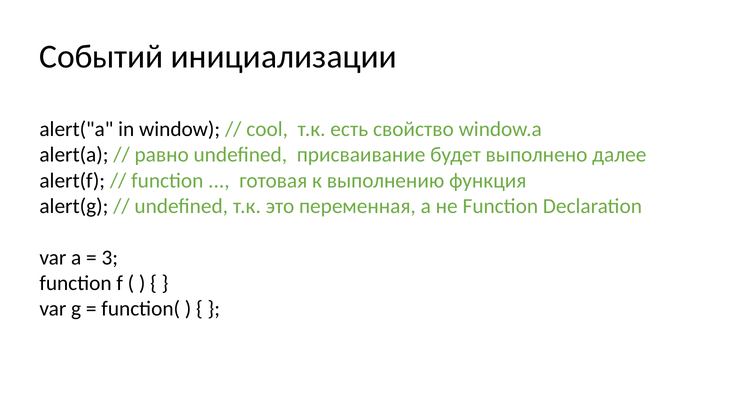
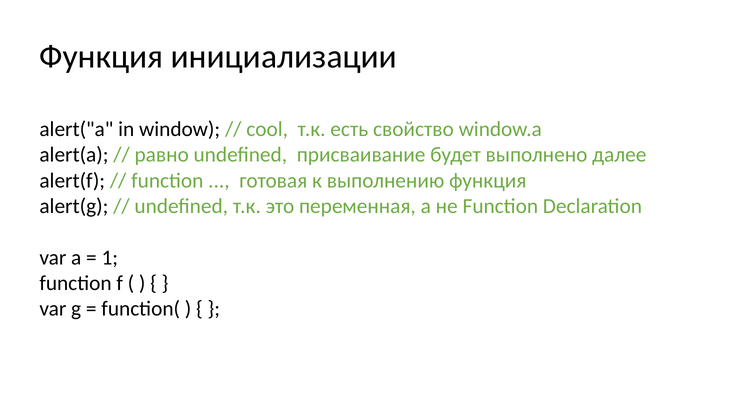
Событий: Событий -> Функция (101, 57)
3: 3 -> 1 (110, 257)
